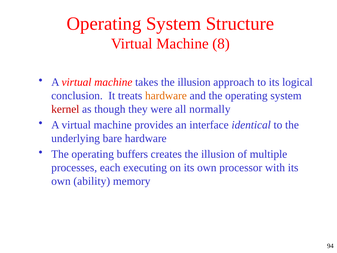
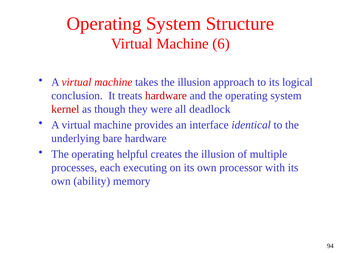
8: 8 -> 6 (221, 44)
hardware colour: orange -> red (166, 96)
normally: normally -> deadlock (210, 109)
buffers: buffers -> helpful (132, 154)
